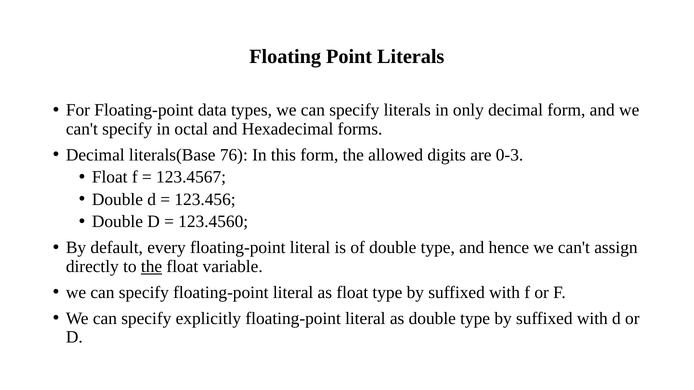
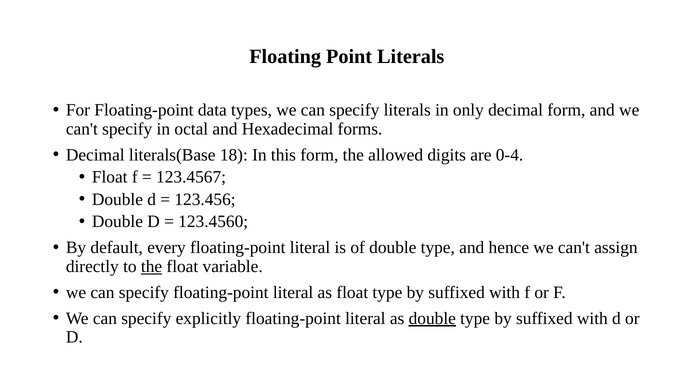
76: 76 -> 18 (234, 155)
0-3: 0-3 -> 0-4 (510, 155)
double underline: none -> present (432, 319)
